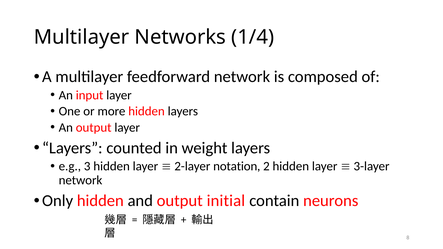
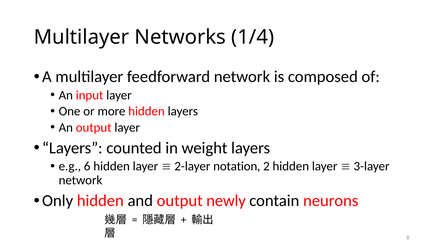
3: 3 -> 6 (87, 166)
initial: initial -> newly (226, 201)
